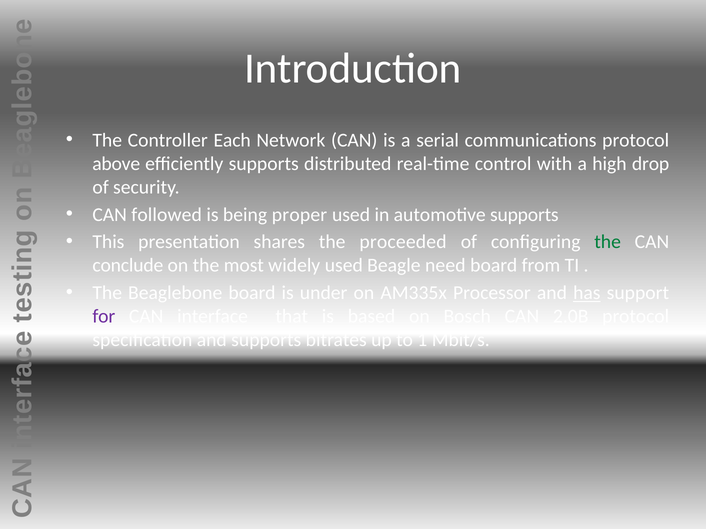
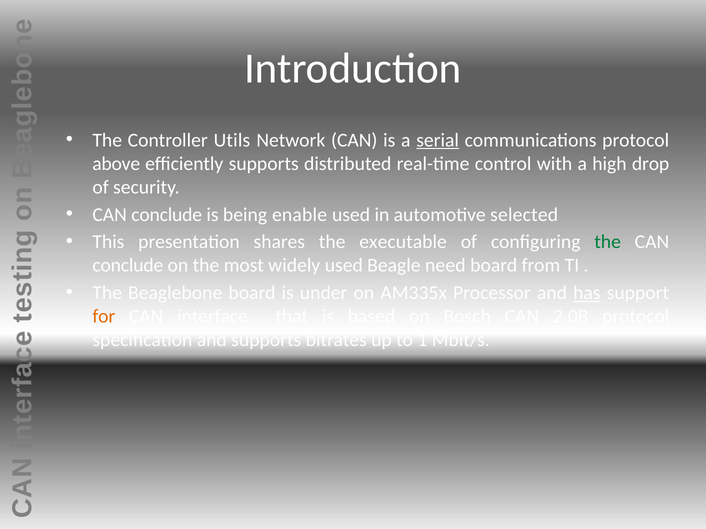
Each: Each -> Utils (232, 140)
serial underline: none -> present (438, 140)
followed: followed -> conclude (167, 215)
proper: proper -> enable (300, 215)
automotive supports: supports -> selected (524, 215)
proceeded: proceeded -> executable (403, 242)
for colour: purple -> orange (104, 317)
